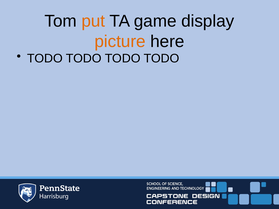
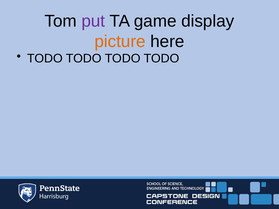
put colour: orange -> purple (93, 21)
